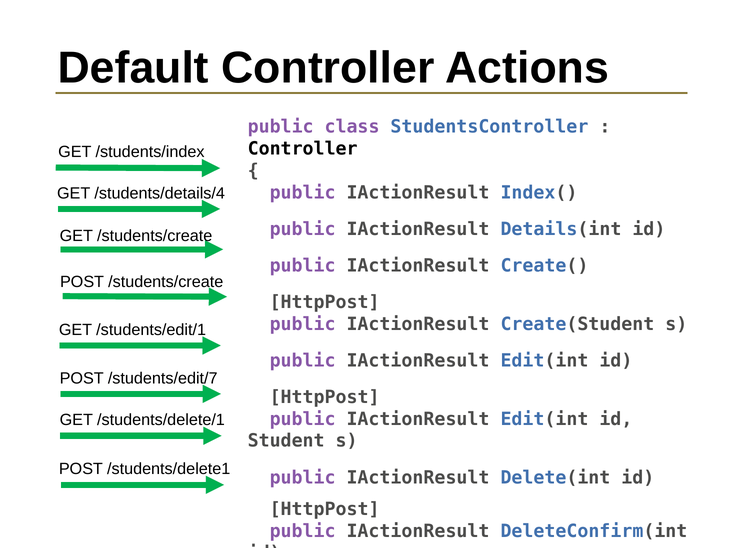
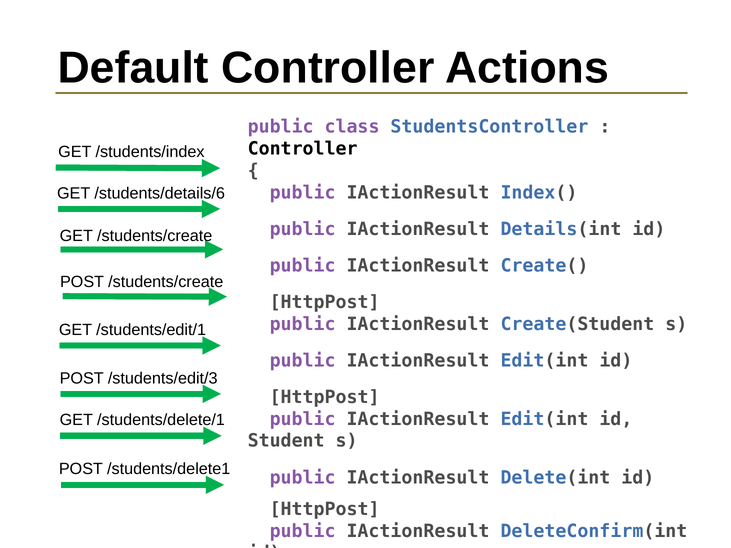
/students/details/4: /students/details/4 -> /students/details/6 (160, 194)
/students/edit/7: /students/edit/7 -> /students/edit/3 (163, 379)
